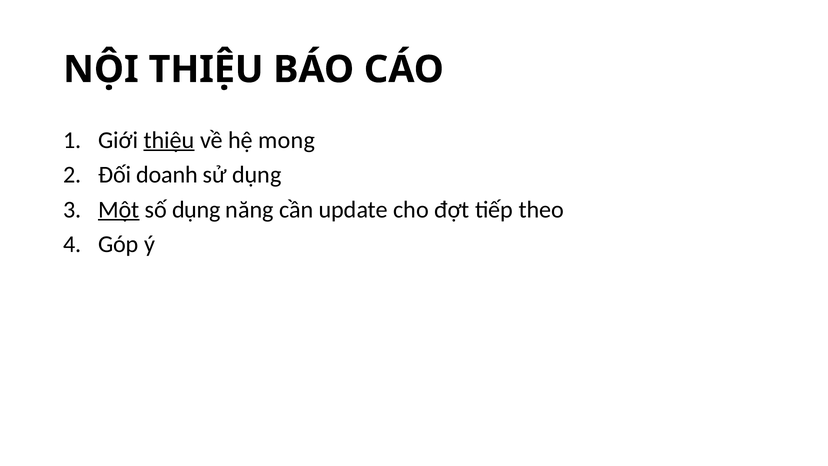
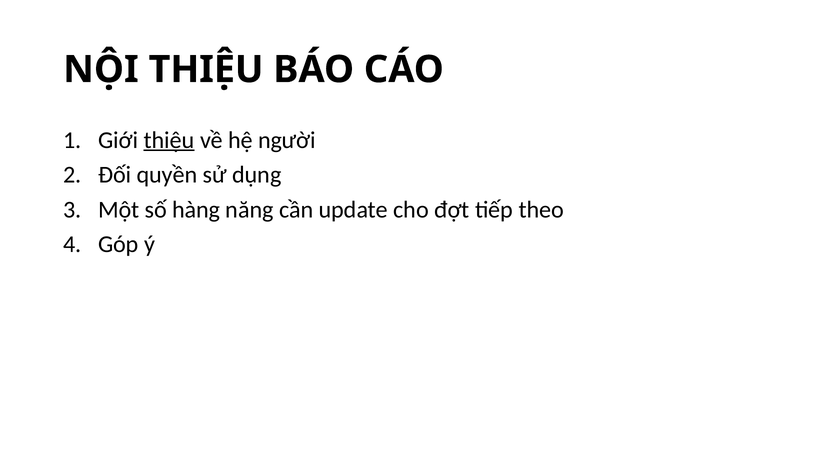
mong: mong -> người (287, 140)
doanh: doanh -> quyền (167, 175)
Một underline: present -> none (119, 209)
số dụng: dụng -> hàng (196, 209)
